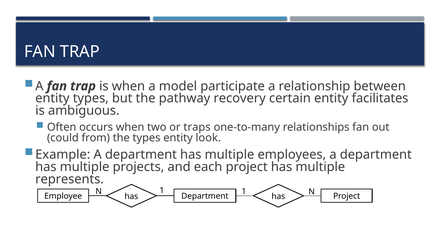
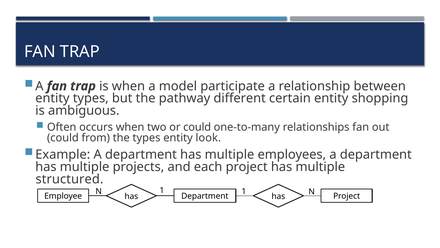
recovery: recovery -> different (240, 98)
facilitates: facilitates -> shopping (380, 98)
or traps: traps -> could (197, 127)
represents: represents -> structured (69, 179)
